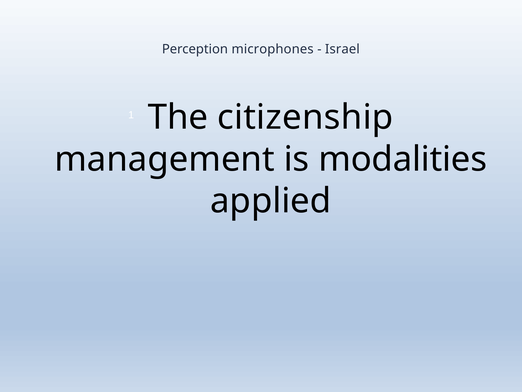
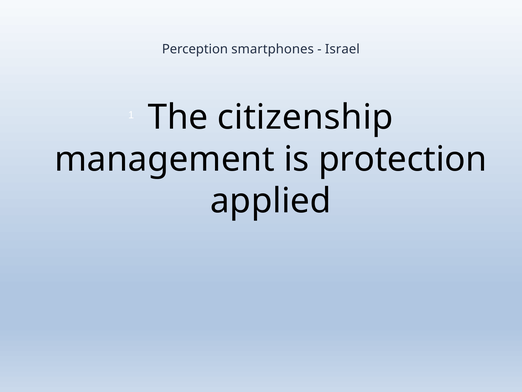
microphones: microphones -> smartphones (273, 49)
modalities: modalities -> protection (403, 159)
